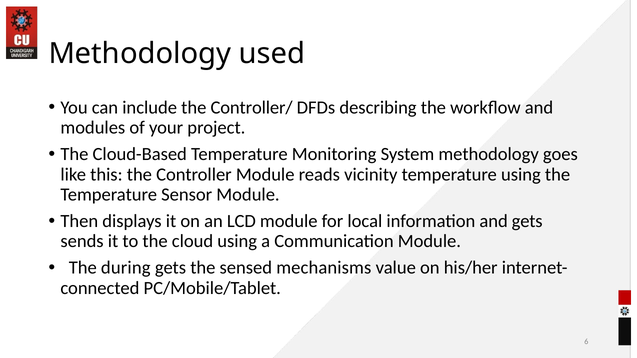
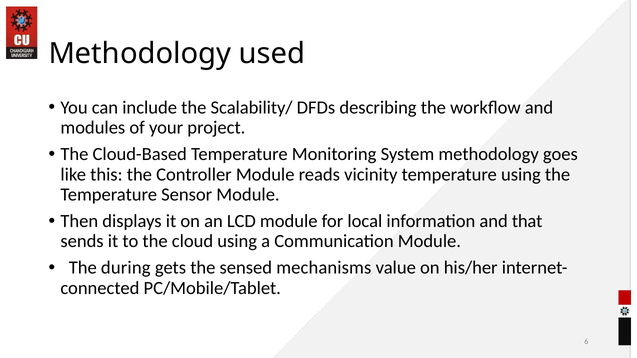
Controller/: Controller/ -> Scalability/ (252, 108)
and gets: gets -> that (527, 221)
